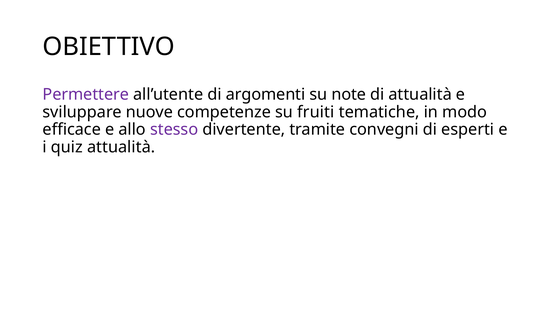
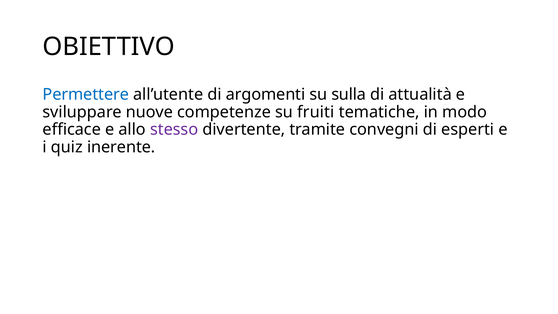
Permettere colour: purple -> blue (86, 94)
note: note -> sulla (349, 94)
quiz attualità: attualità -> inerente (121, 147)
